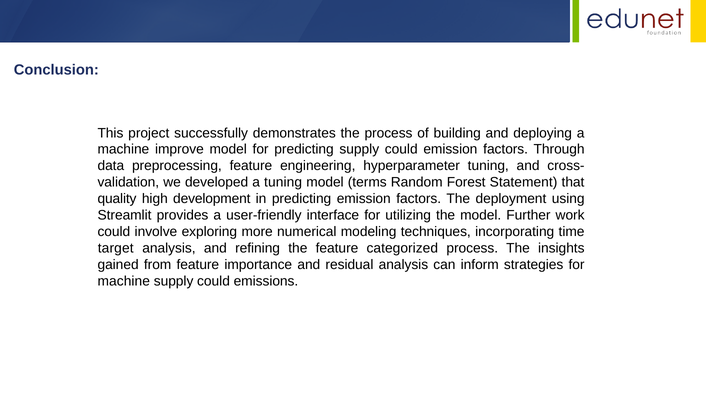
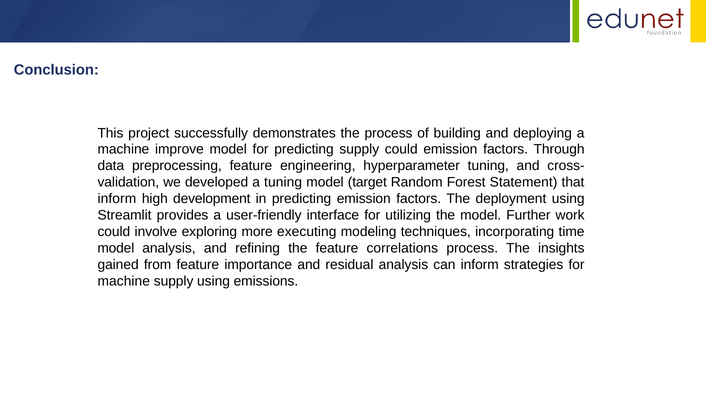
terms: terms -> target (367, 182)
quality: quality -> inform (117, 199)
numerical: numerical -> executing (307, 232)
target: target -> model (116, 248)
categorized: categorized -> correlations (402, 248)
could: could -> using (214, 281)
